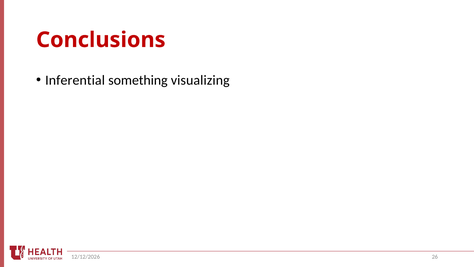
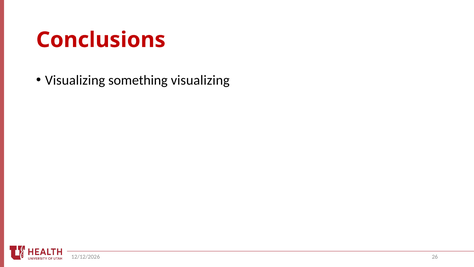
Inferential: Inferential -> Visualizing (75, 80)
